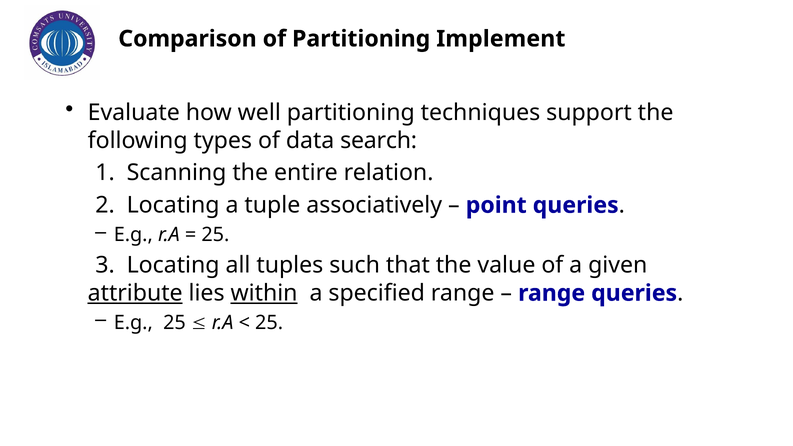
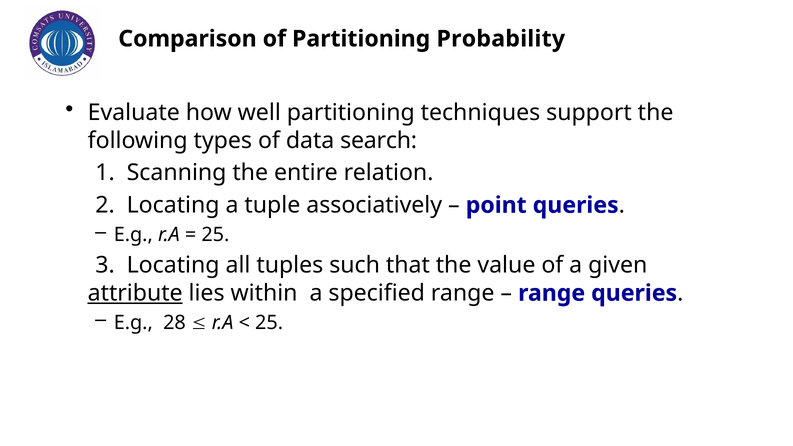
Implement: Implement -> Probability (501, 39)
within underline: present -> none (264, 293)
E.g 25: 25 -> 28 (175, 323)
